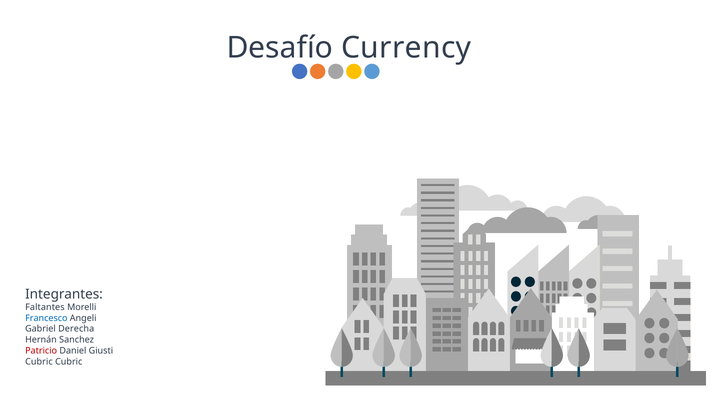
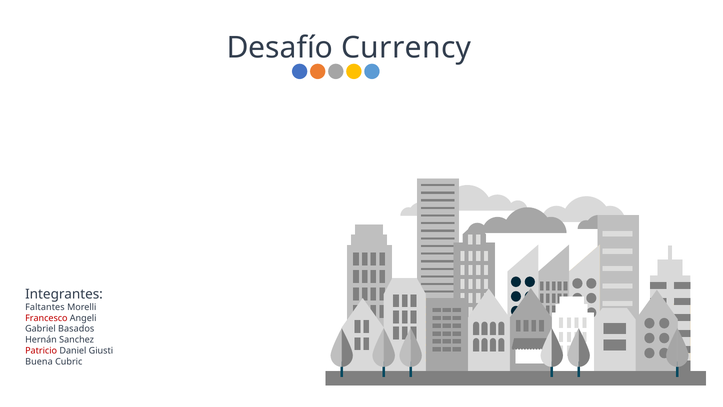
Francesco colour: blue -> red (46, 318)
Derecha: Derecha -> Basados (76, 329)
Cubric: Cubric -> Buena (39, 361)
